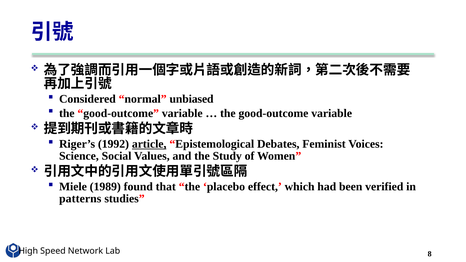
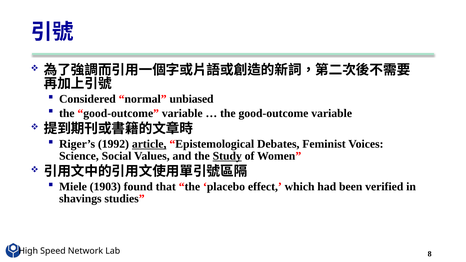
Study underline: none -> present (227, 156)
1989: 1989 -> 1903 (105, 187)
patterns: patterns -> shavings (80, 199)
